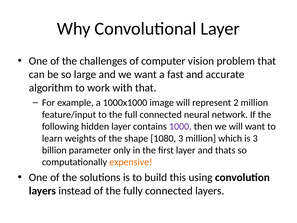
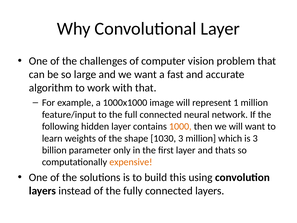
2: 2 -> 1 (236, 103)
1000 colour: purple -> orange (180, 126)
1080: 1080 -> 1030 (163, 138)
